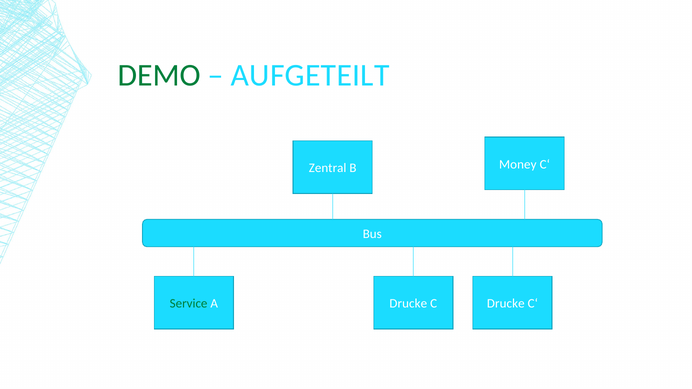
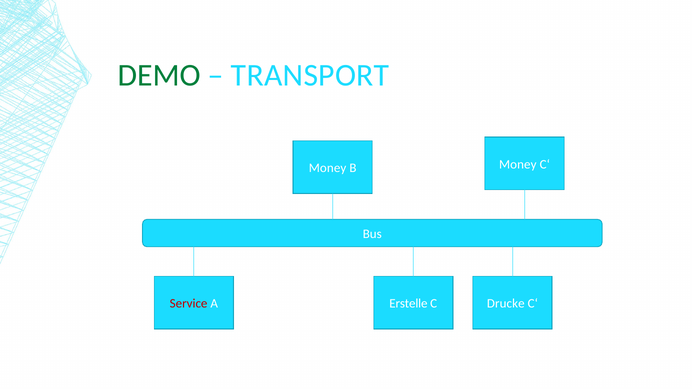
AUFGETEILT: AUFGETEILT -> TRANSPORT (310, 76)
Zentral: Zentral -> Money (328, 168)
Service colour: green -> red (189, 304)
Drucke: Drucke -> Erstelle (408, 304)
